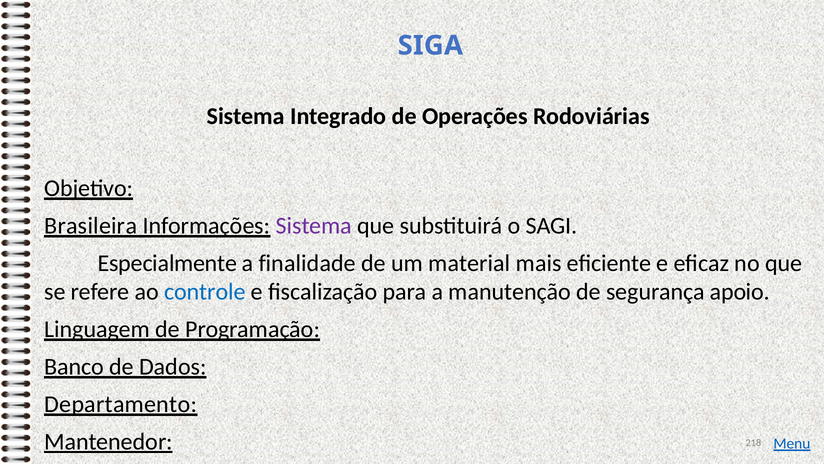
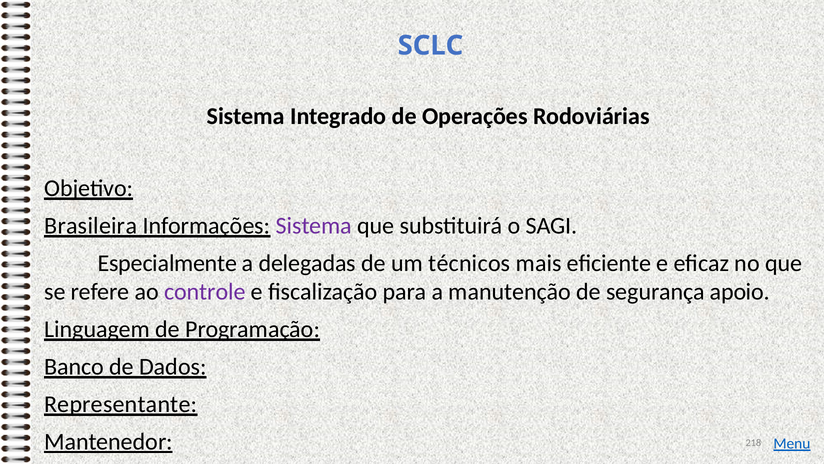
SIGA: SIGA -> SCLC (430, 45)
finalidade: finalidade -> delegadas (307, 263)
material: material -> técnicos (469, 263)
controle colour: blue -> purple (205, 292)
Departamento: Departamento -> Representante (121, 404)
